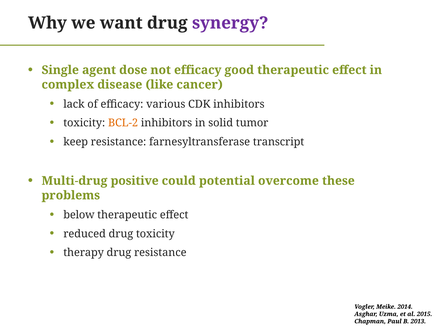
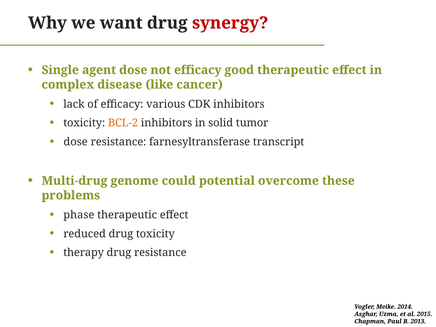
synergy colour: purple -> red (230, 23)
keep: keep -> dose (76, 142)
positive: positive -> genome (135, 181)
below: below -> phase (79, 215)
